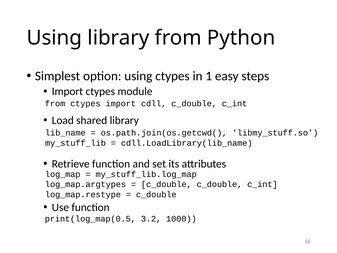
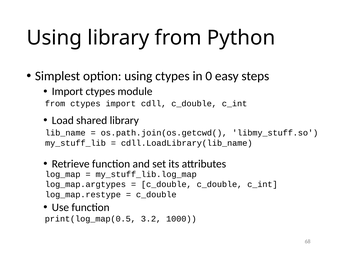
1: 1 -> 0 (209, 76)
